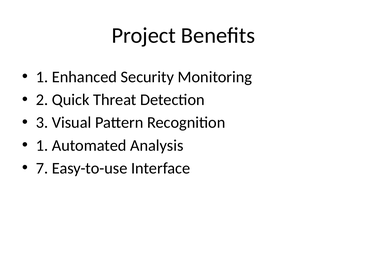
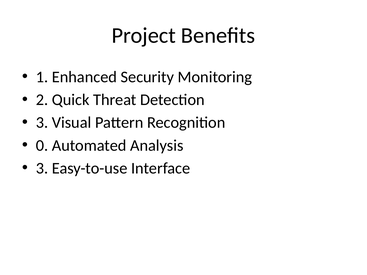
1: 1 -> 0 (42, 146)
7: 7 -> 3 (42, 168)
